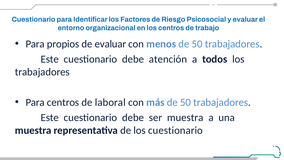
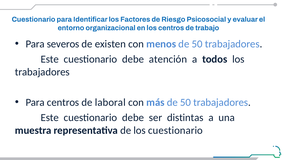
propios: propios -> severos (63, 44)
de evaluar: evaluar -> existen (110, 44)
ser muestra: muestra -> distintas (185, 117)
